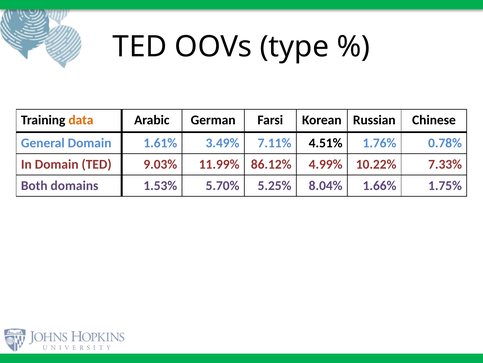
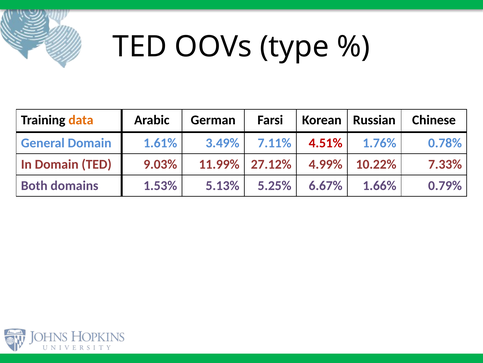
4.51% colour: black -> red (326, 143)
86.12%: 86.12% -> 27.12% (271, 164)
5.70%: 5.70% -> 5.13% (223, 185)
8.04%: 8.04% -> 6.67% (326, 185)
1.75%: 1.75% -> 0.79% (445, 185)
